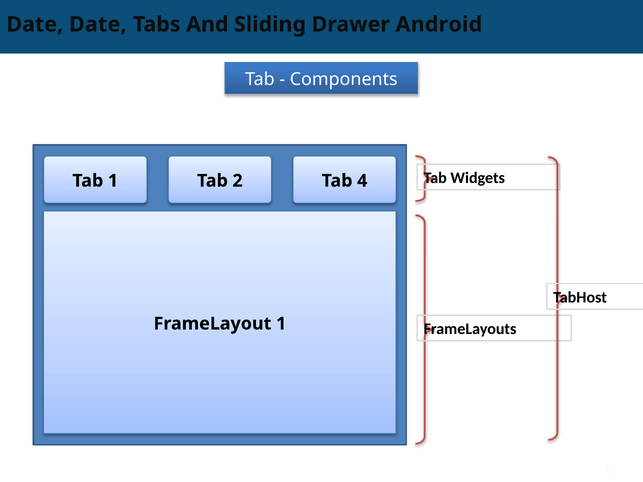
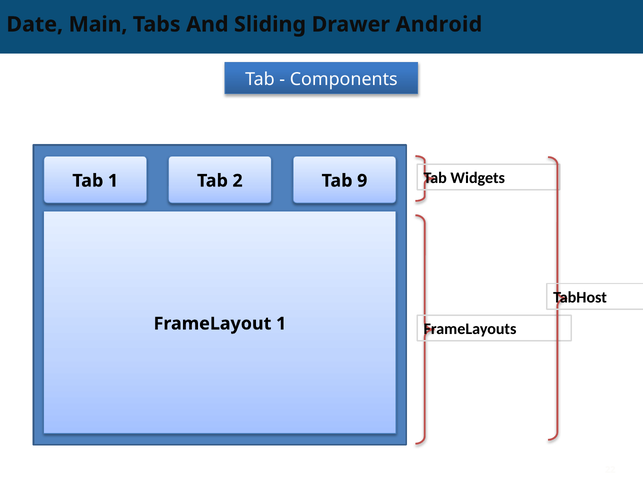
Date Date: Date -> Main (98, 24)
4: 4 -> 9 (362, 181)
